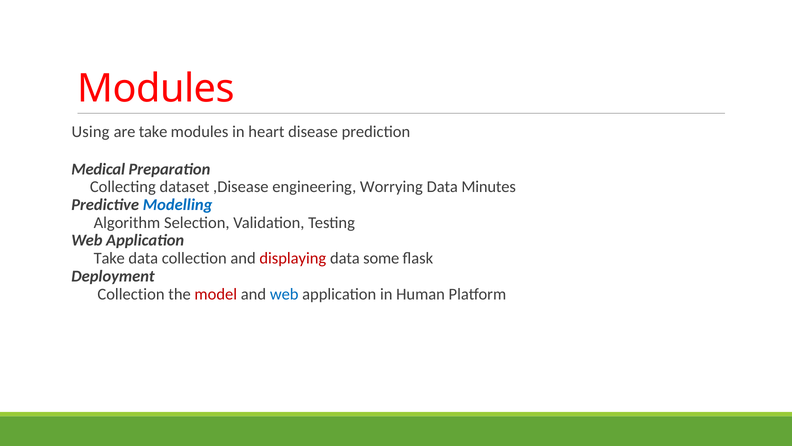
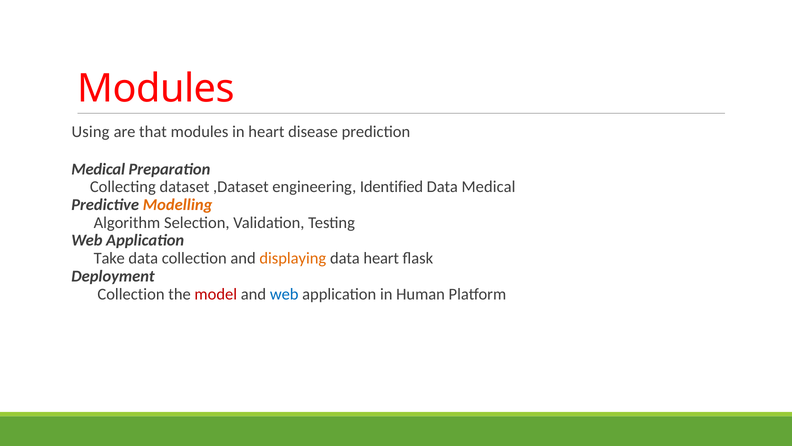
are take: take -> that (153, 132)
,Disease: ,Disease -> ,Dataset (241, 187)
Worrying: Worrying -> Identified (392, 187)
Data Minutes: Minutes -> Medical (489, 187)
Modelling colour: blue -> orange (178, 205)
displaying colour: red -> orange (293, 258)
data some: some -> heart (381, 258)
